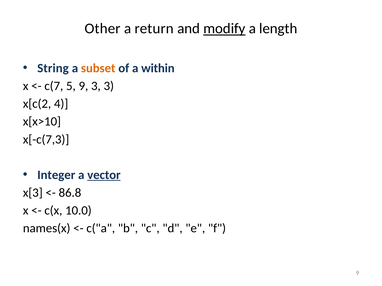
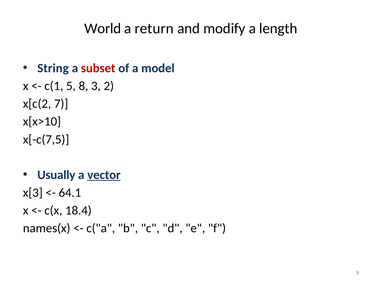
Other: Other -> World (103, 29)
modify underline: present -> none (224, 29)
subset colour: orange -> red (98, 68)
within: within -> model (158, 68)
c(7: c(7 -> c(1 (54, 86)
5 9: 9 -> 8 (83, 86)
3 3: 3 -> 2 (109, 86)
4: 4 -> 7 (61, 104)
x[-c(7,3: x[-c(7,3 -> x[-c(7,5 (46, 140)
Integer: Integer -> Usually (56, 175)
86.8: 86.8 -> 64.1 (70, 193)
10.0: 10.0 -> 18.4 (78, 211)
